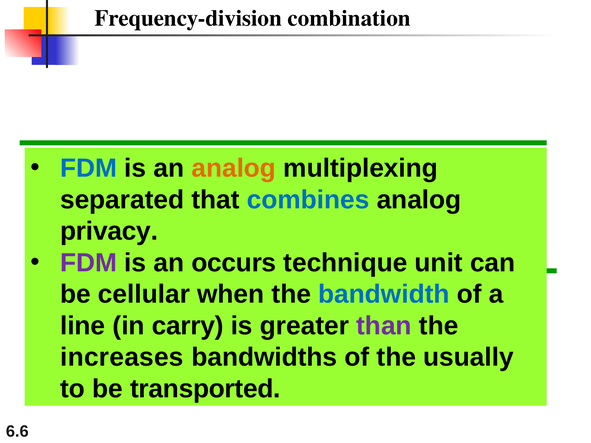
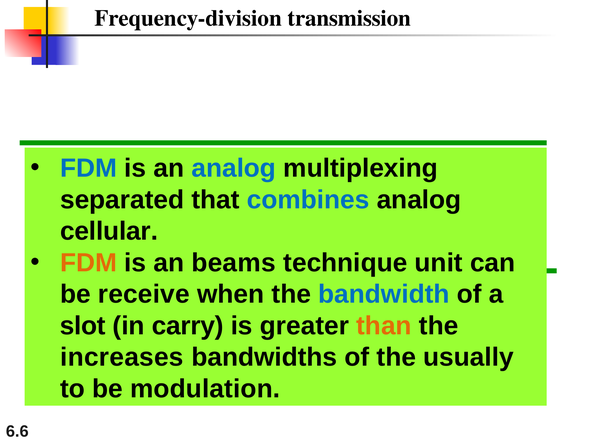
combination: combination -> transmission (349, 18)
analog colour: orange -> blue (234, 168)
privacy: privacy -> cellular (109, 231)
FDM colour: purple -> orange (88, 263)
occurs: occurs -> beams (234, 263)
cellular: cellular -> receive (144, 294)
line: line -> slot (83, 326)
than colour: purple -> orange (384, 326)
transported: transported -> modulation (205, 389)
